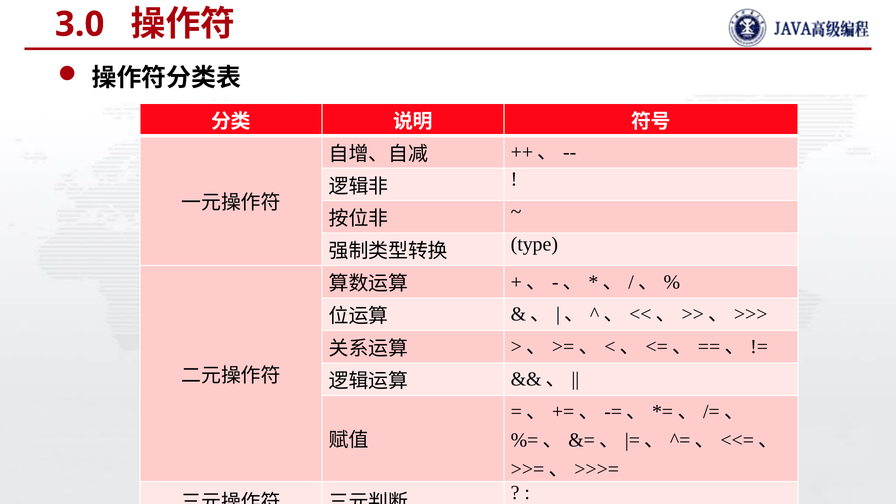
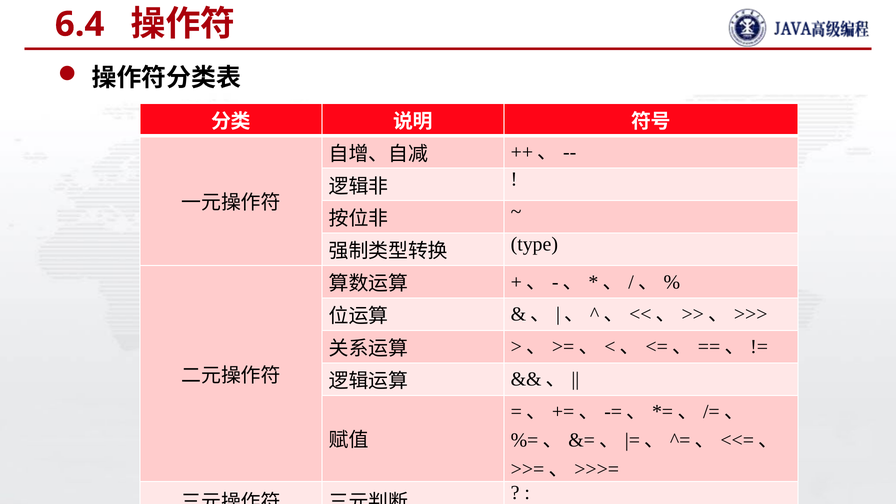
3.0: 3.0 -> 6.4 (80, 24)
